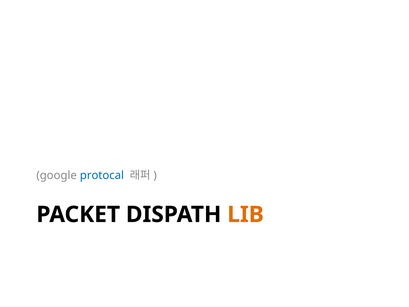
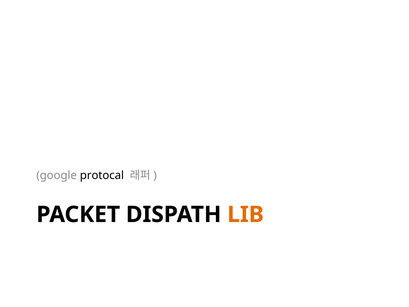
protocal colour: blue -> black (102, 175)
